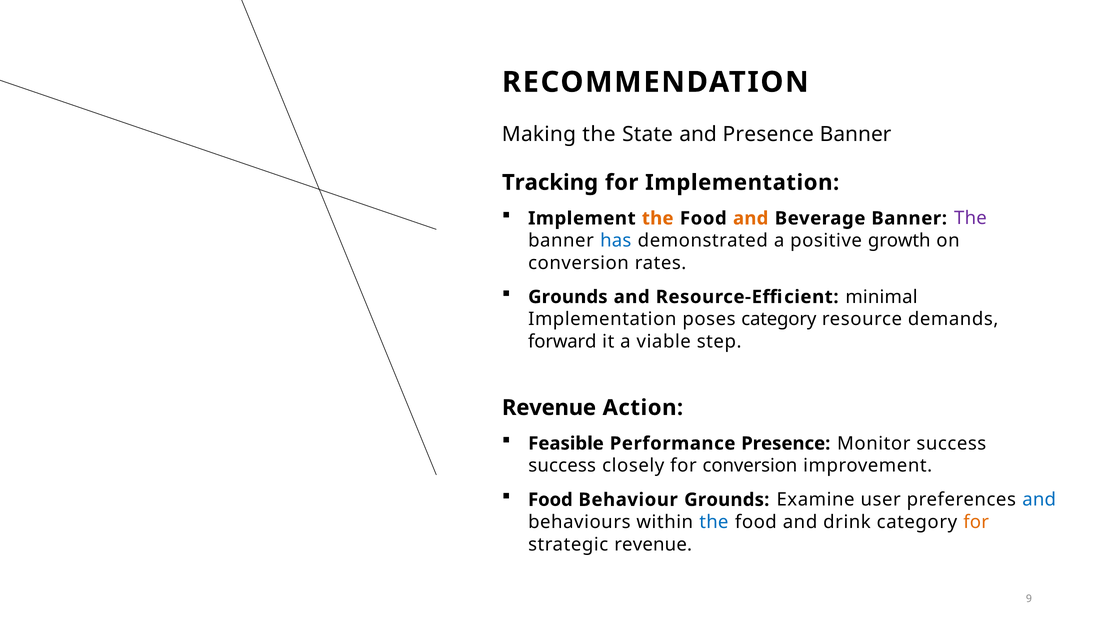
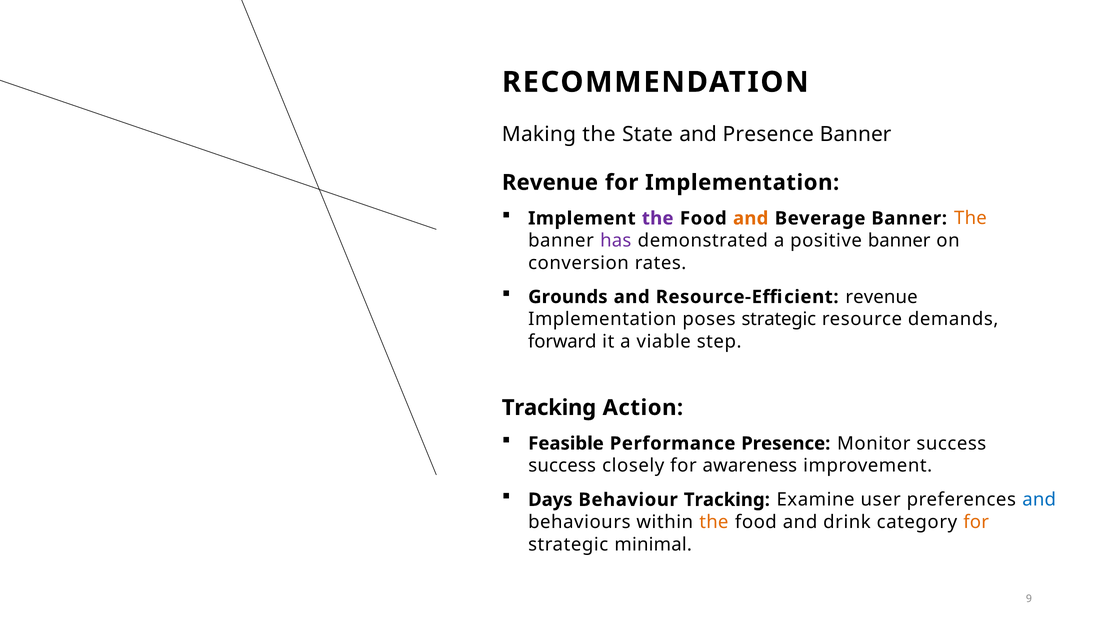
Tracking: Tracking -> Revenue (550, 183)
the colour: orange -> purple (658, 218)
The colour: purple -> orange (970, 218)
has colour: blue -> purple (616, 241)
positive growth: growth -> banner (899, 241)
Resource-Efficient minimal: minimal -> revenue (882, 297)
poses category: category -> strategic (779, 319)
Revenue: Revenue -> Tracking (549, 408)
for conversion: conversion -> awareness (750, 466)
Food: Food -> Days (550, 500)
Behaviour Grounds: Grounds -> Tracking (727, 500)
the colour: blue -> orange (714, 522)
strategic revenue: revenue -> minimal (653, 545)
